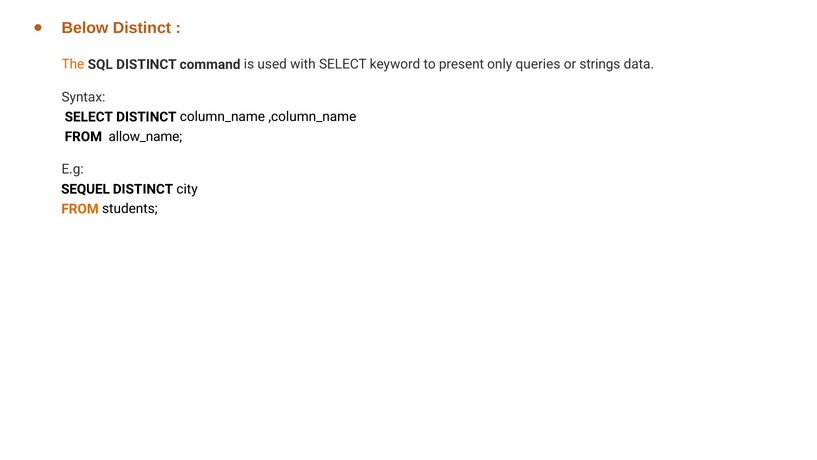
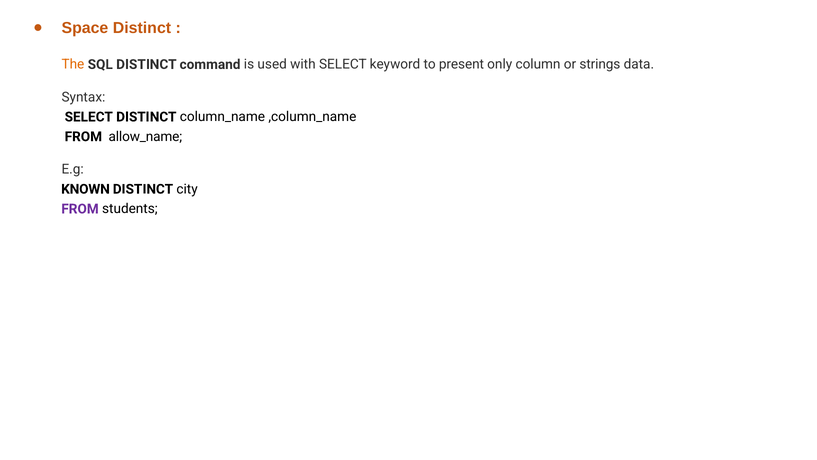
Below: Below -> Space (85, 28)
queries: queries -> column (538, 64)
SEQUEL: SEQUEL -> KNOWN (85, 189)
FROM colour: orange -> purple (80, 209)
